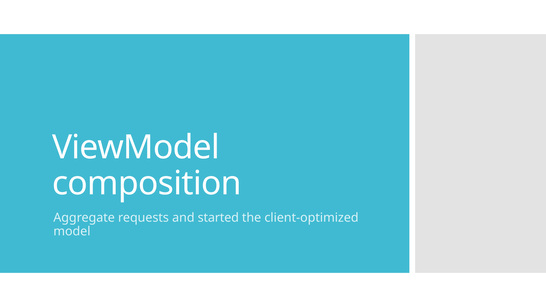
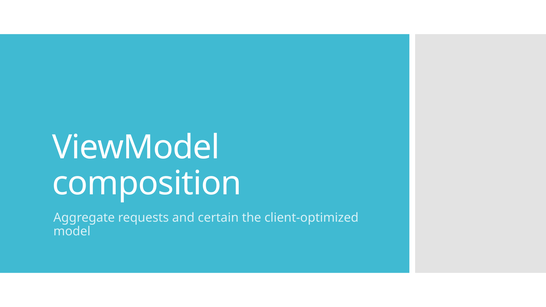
started: started -> certain (218, 218)
